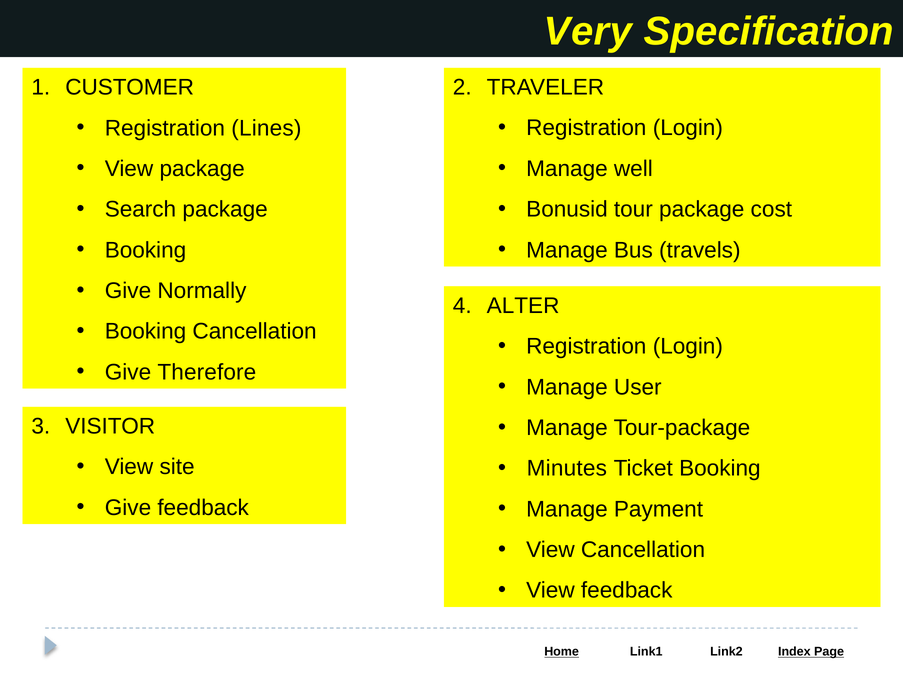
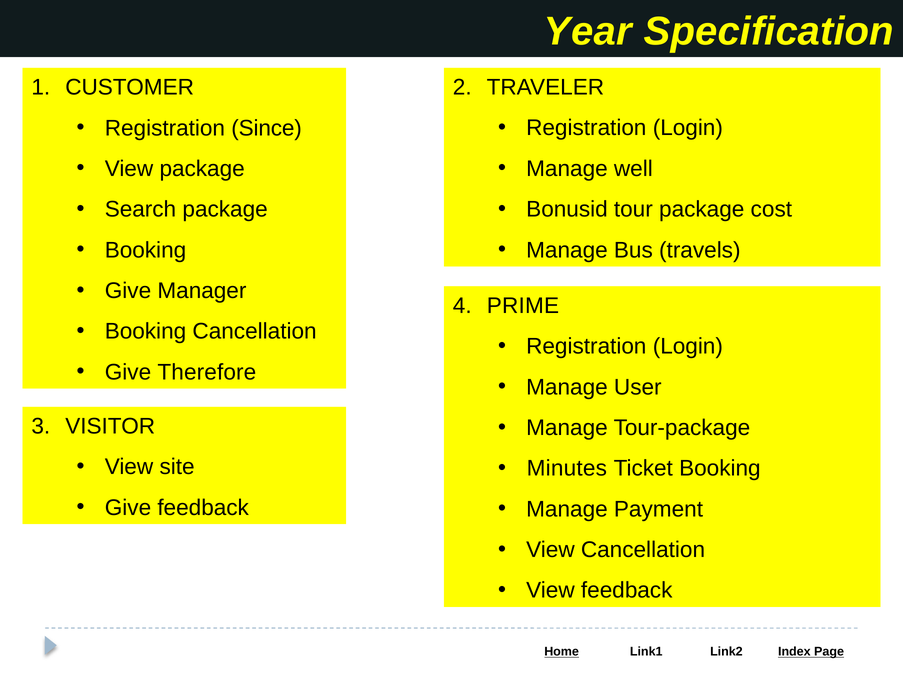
Very: Very -> Year (588, 31)
Lines: Lines -> Since (267, 128)
Normally: Normally -> Manager (202, 290)
ALTER: ALTER -> PRIME (523, 305)
